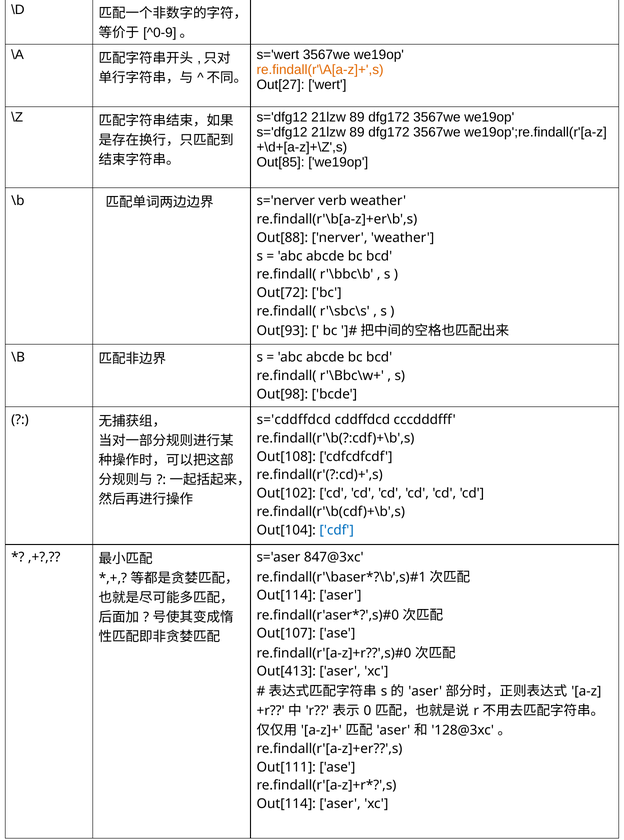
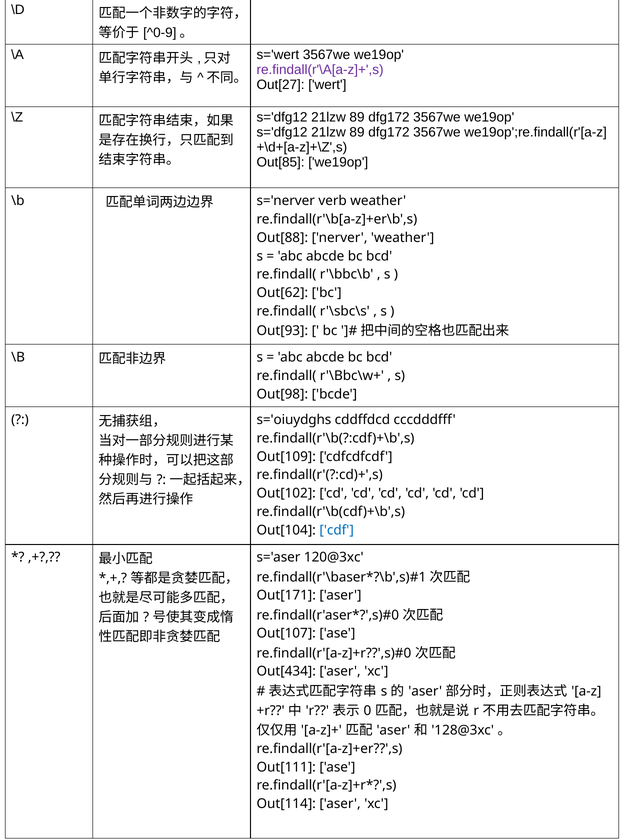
re.findall(r'\A[a-z]+',s colour: orange -> purple (320, 70)
Out[72: Out[72 -> Out[62 (282, 293)
s='cddffdcd: s='cddffdcd -> s='oiuydghs (294, 420)
Out[108: Out[108 -> Out[109 (286, 457)
847@3xc: 847@3xc -> 120@3xc (334, 557)
Out[114: Out[114 -> Out[171 (286, 595)
Out[413: Out[413 -> Out[434 (286, 671)
